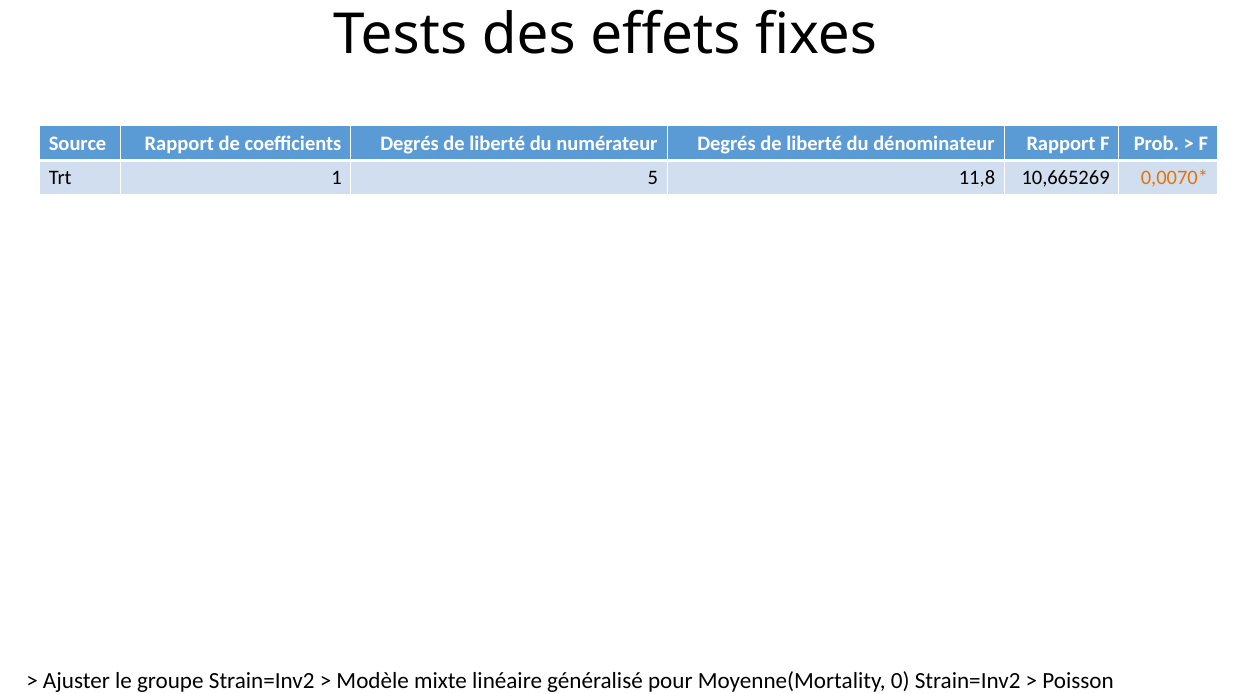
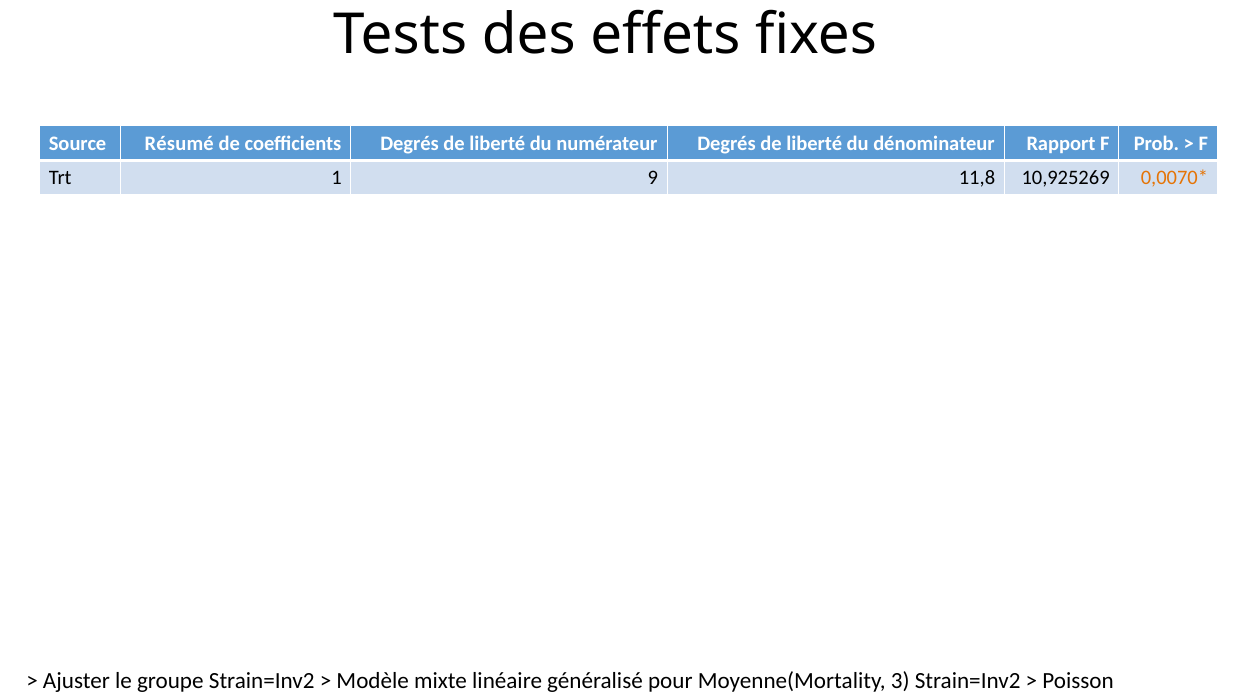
Source Rapport: Rapport -> Résumé (179, 143)
5: 5 -> 9 (653, 178)
10,665269: 10,665269 -> 10,925269 (1066, 178)
0: 0 -> 3 (900, 681)
